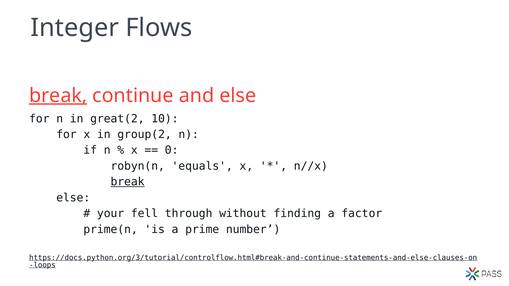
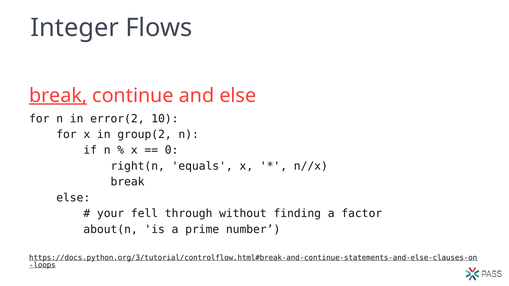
great(2: great(2 -> error(2 (117, 119)
robyn(n: robyn(n -> right(n (138, 166)
break underline: present -> none (128, 182)
prime(n: prime(n -> about(n (111, 230)
